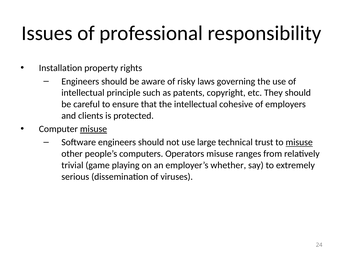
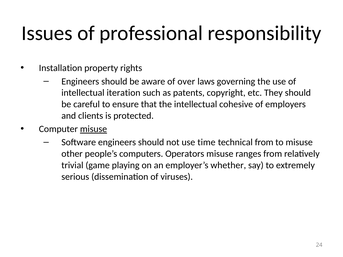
risky: risky -> over (186, 81)
principle: principle -> iteration (124, 93)
large: large -> time (206, 142)
technical trust: trust -> from (264, 142)
misuse underline: present -> none (299, 142)
